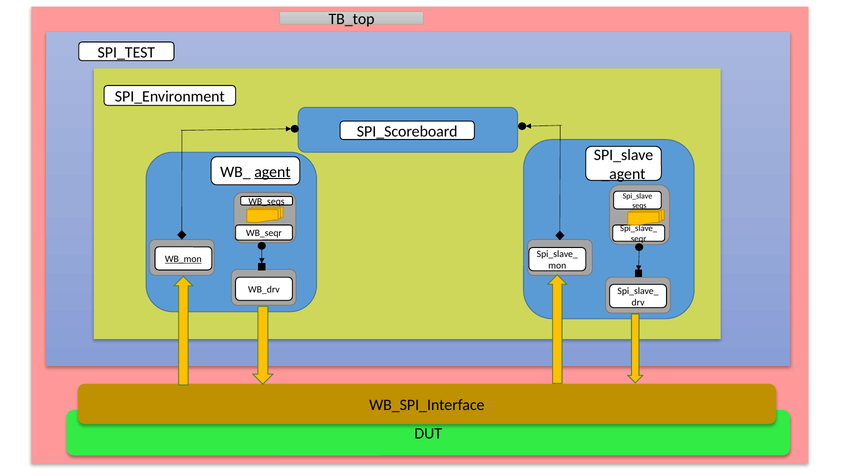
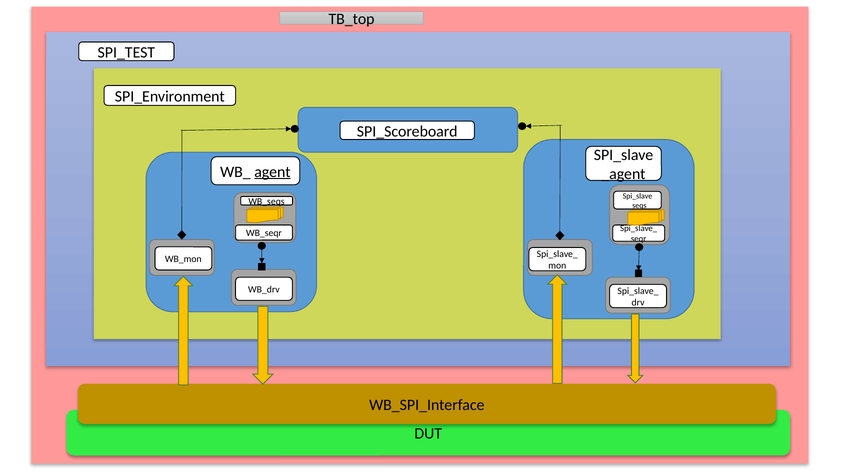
WB_mon underline: present -> none (183, 259)
